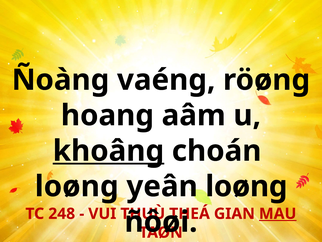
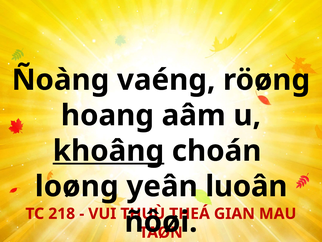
yeân loøng: loøng -> luoân (246, 186)
248: 248 -> 218 (62, 213)
MAU underline: present -> none (278, 213)
